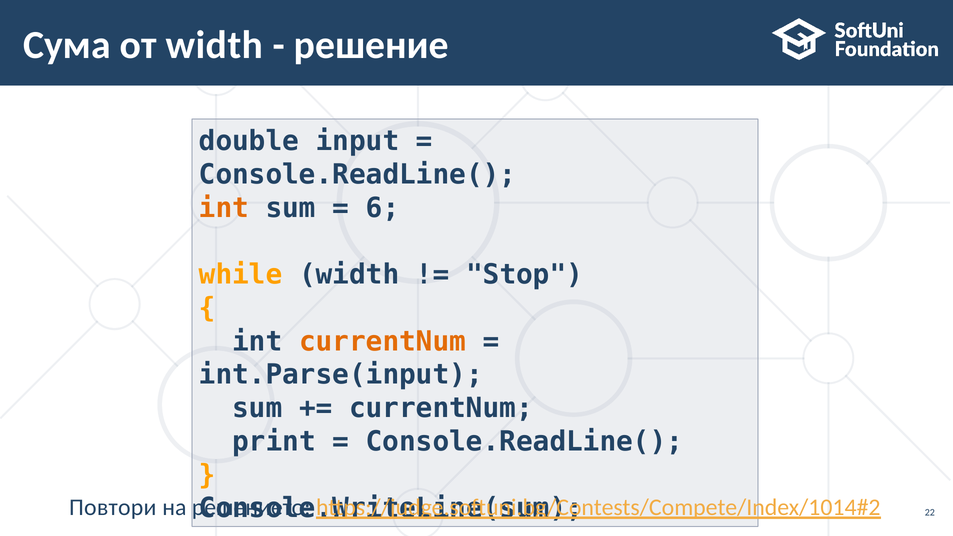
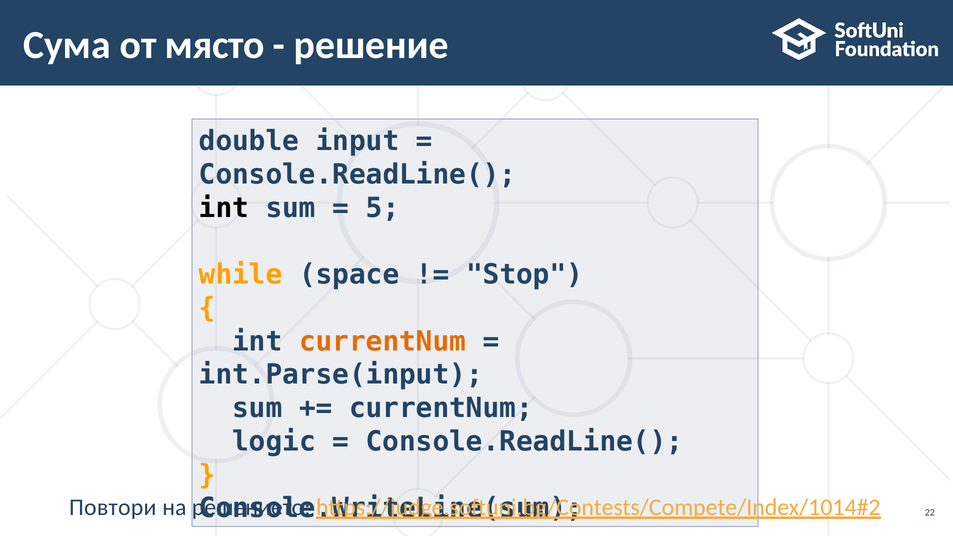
от width: width -> място (215, 45)
int colour: orange -> black (224, 208)
6: 6 -> 5 (383, 208)
while width: width -> space (349, 275)
print: print -> logic (274, 442)
